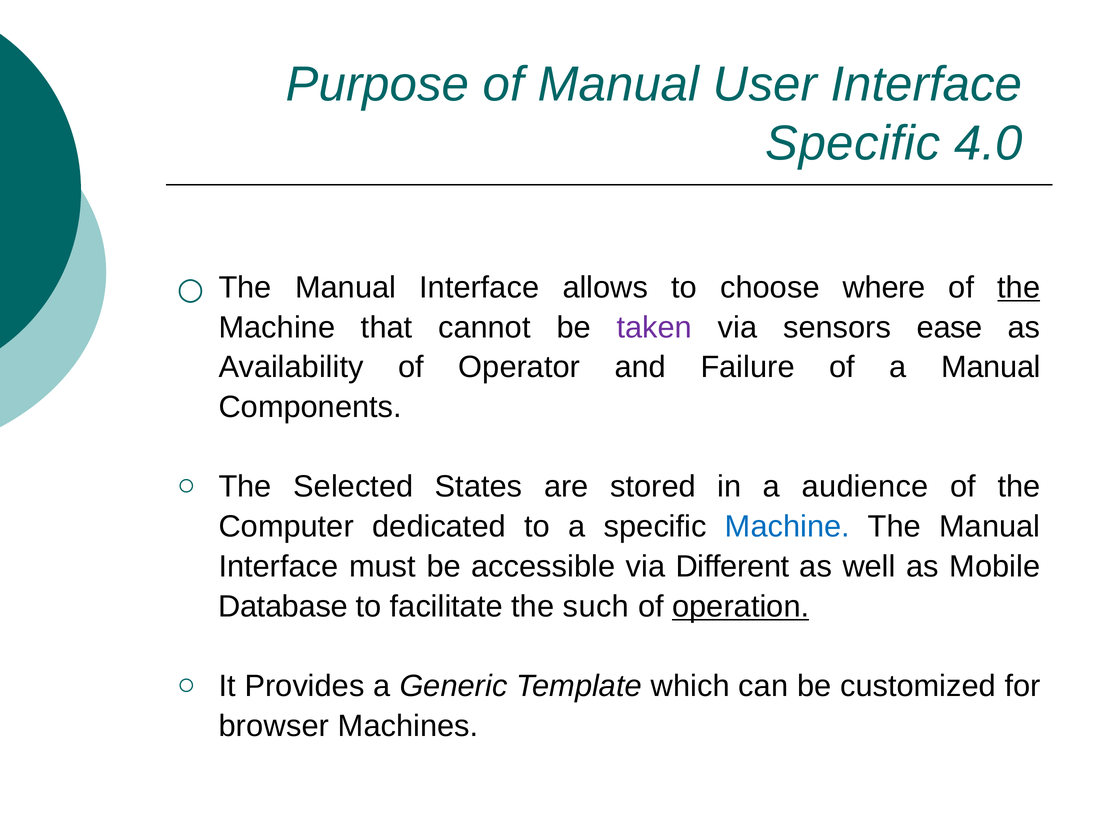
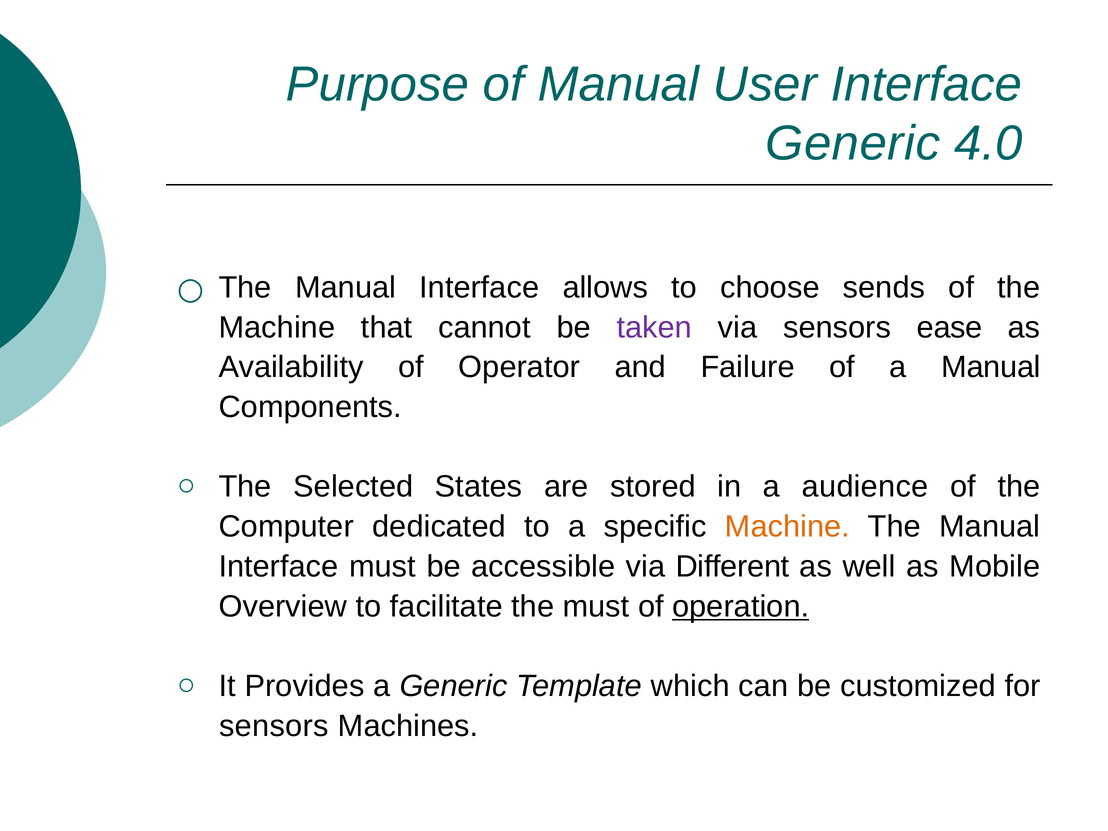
Specific: Specific -> Generic (853, 143)
where: where -> sends (884, 287)
the underline: present -> none (1019, 287)
Machine colour: blue -> orange (787, 527)
Database: Database -> Overview (283, 606)
the such: such -> must (596, 606)
browser: browser -> sensors (274, 726)
